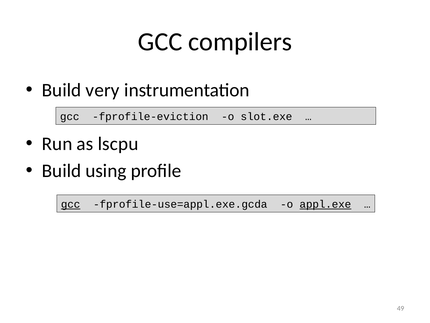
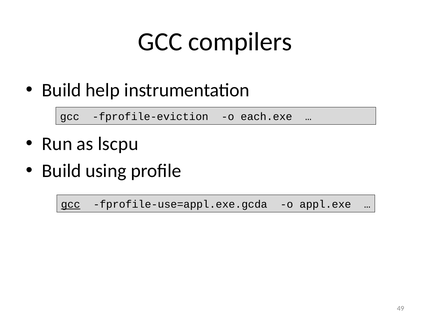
very: very -> help (103, 90)
slot.exe: slot.exe -> each.exe (266, 116)
appl.exe underline: present -> none (325, 204)
